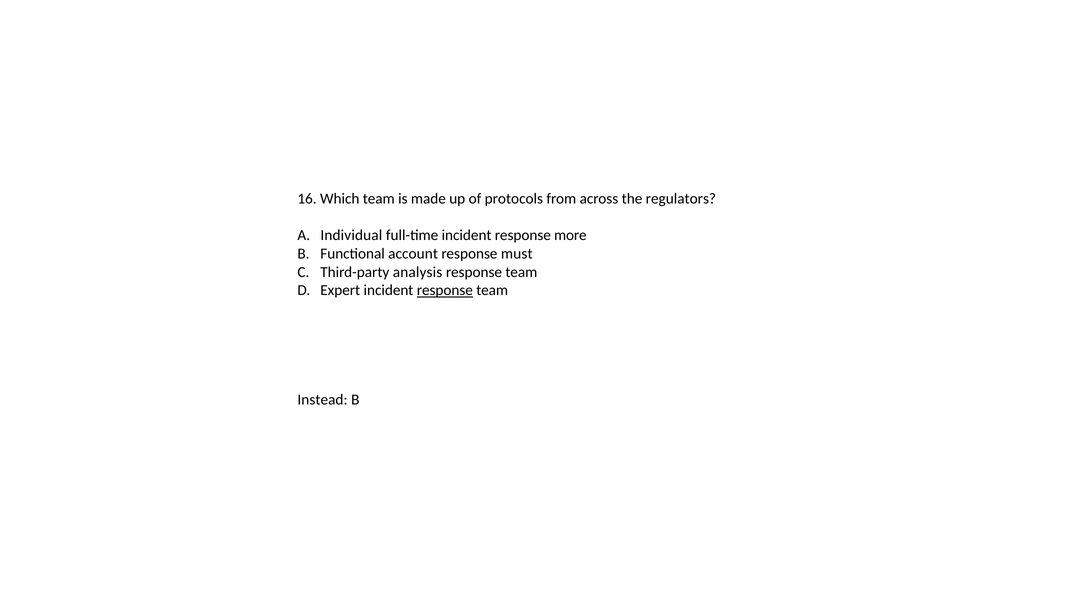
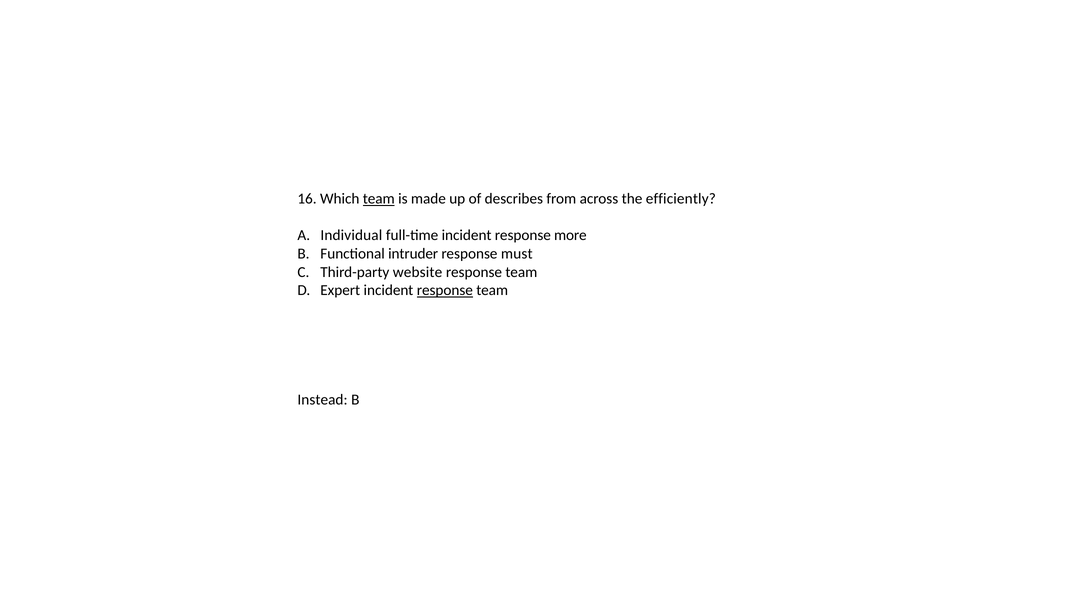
team underline: none -> present (379, 199)
protocols: protocols -> describes (514, 199)
regulators: regulators -> efficiently (681, 199)
account: account -> intruder (413, 254)
analysis: analysis -> website (418, 272)
